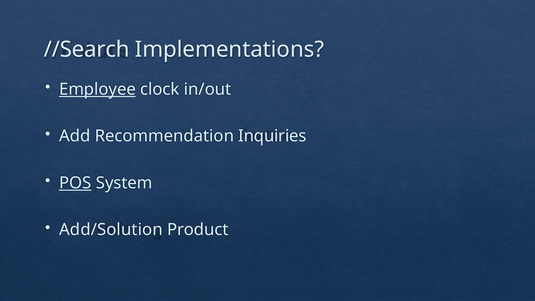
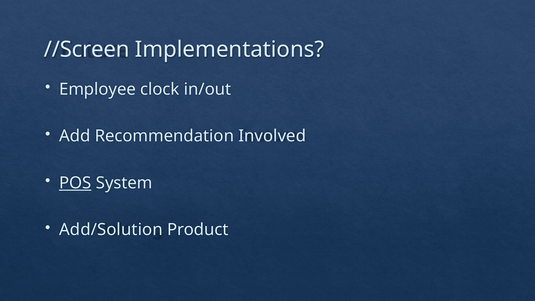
//Search: //Search -> //Screen (87, 50)
Employee underline: present -> none (97, 89)
Inquiries: Inquiries -> Involved (272, 136)
